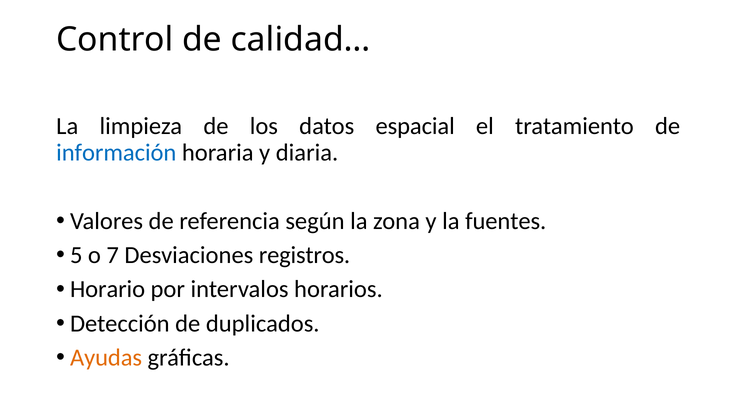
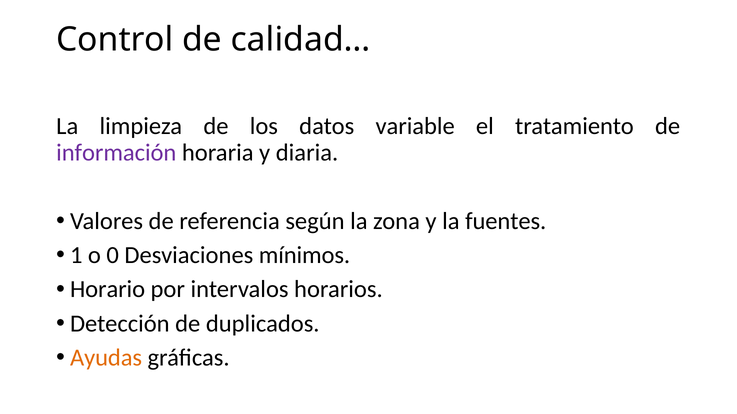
espacial: espacial -> variable (415, 126)
información colour: blue -> purple (116, 153)
5: 5 -> 1 (76, 255)
7: 7 -> 0 (113, 255)
registros: registros -> mínimos (304, 255)
